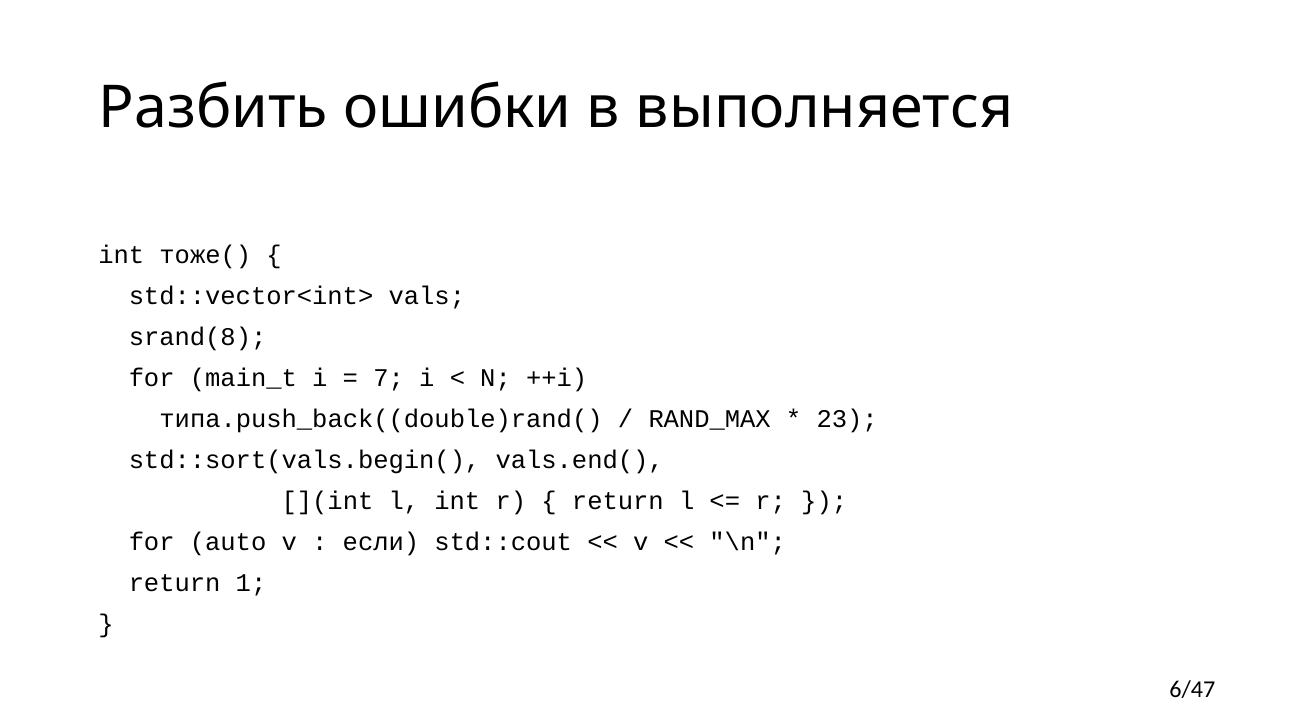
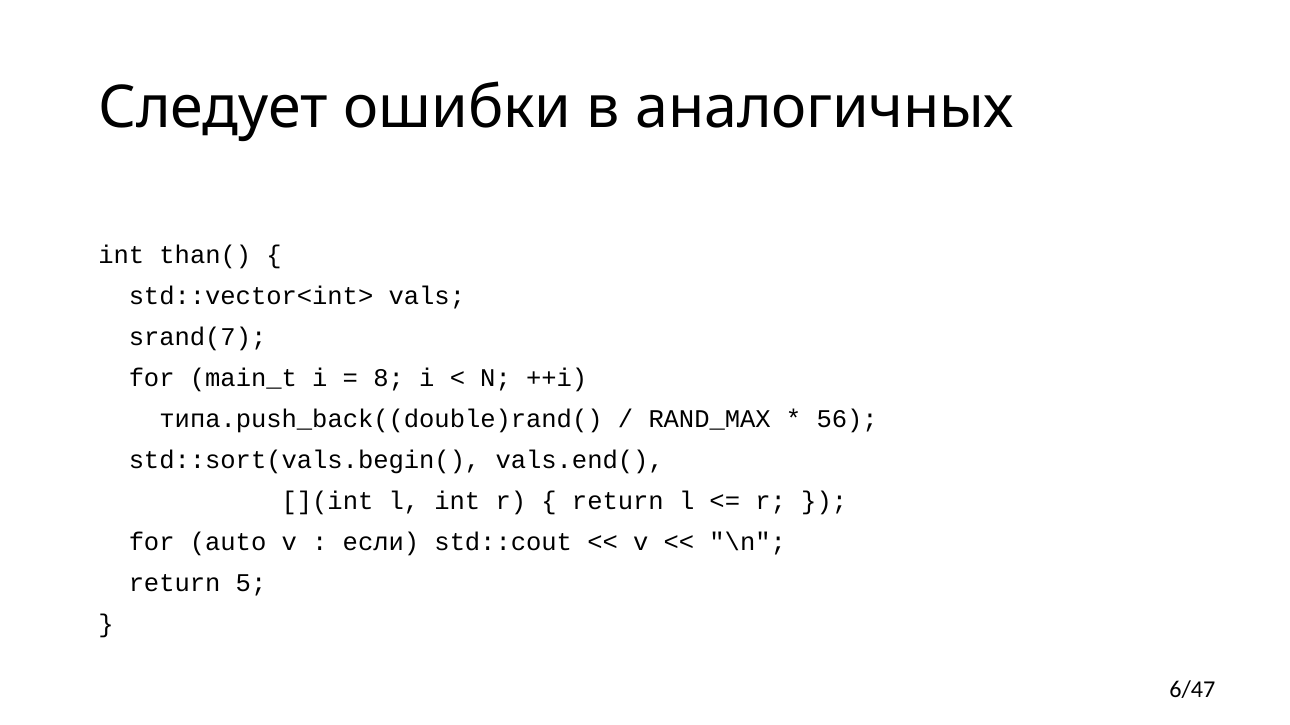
Разбить: Разбить -> Следует (213, 108)
выполняется: выполняется -> аналогичных (825, 108)
тоже(: тоже( -> than( (205, 256)
srand(8: srand(8 -> srand(7 (198, 338)
7: 7 -> 8 (389, 379)
23: 23 -> 56 (847, 420)
1: 1 -> 5 (251, 584)
